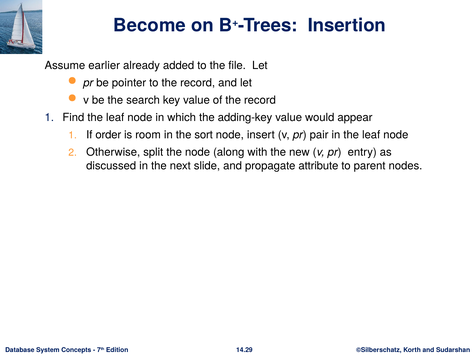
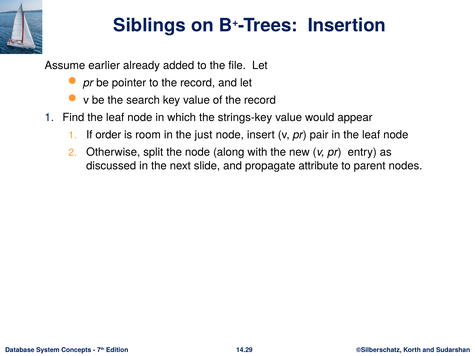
Become: Become -> Siblings (150, 26)
adding-key: adding-key -> strings-key (245, 118)
sort: sort -> just (204, 135)
